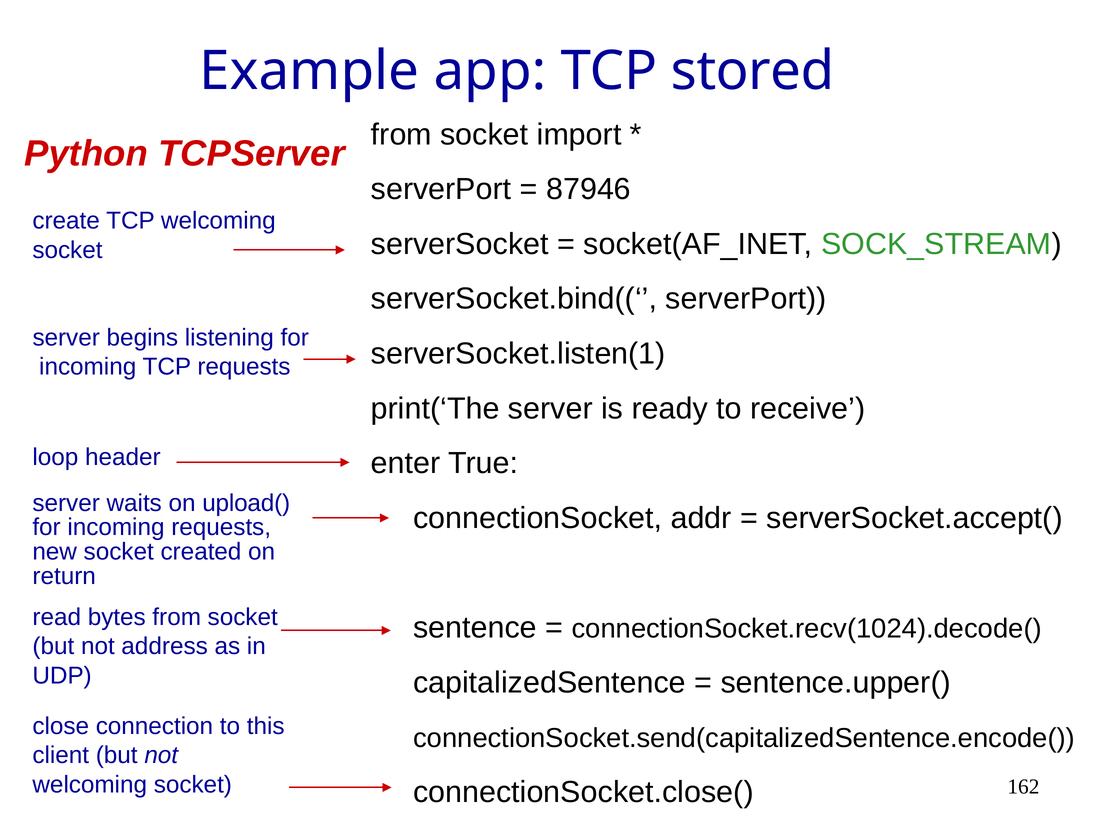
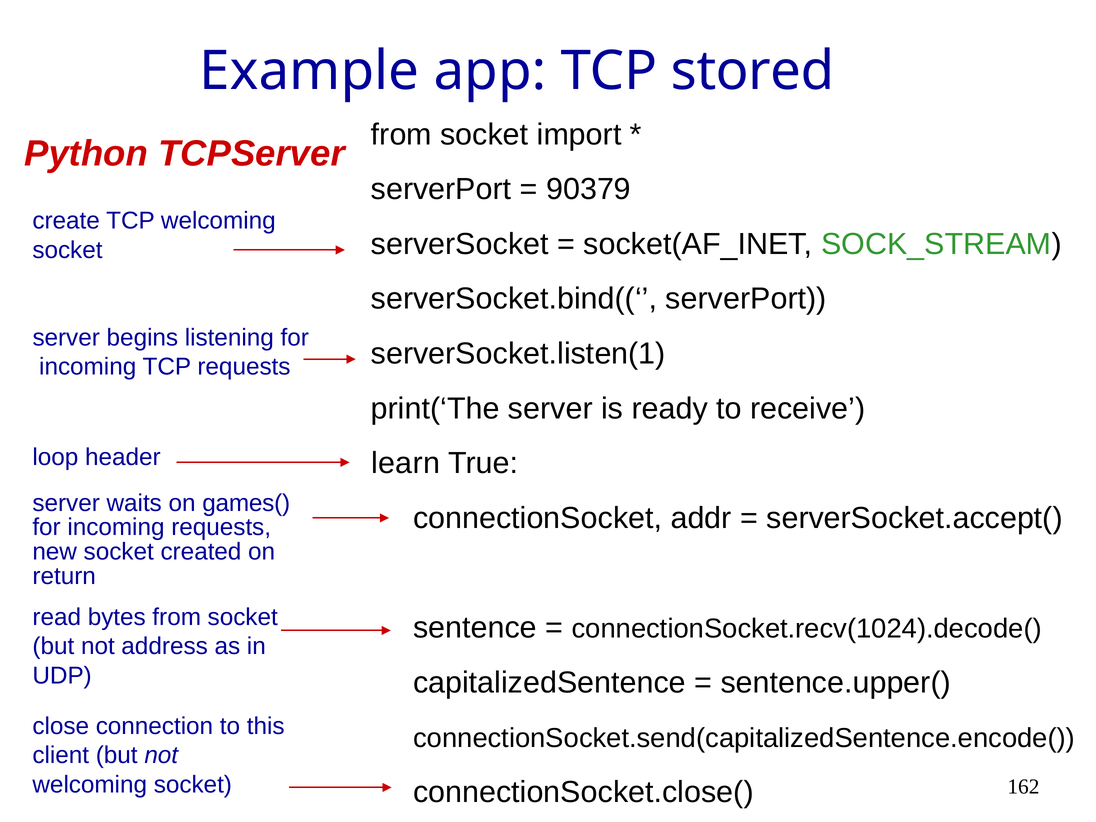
87946: 87946 -> 90379 (589, 189)
enter: enter -> learn (405, 463)
upload(: upload( -> games( (246, 503)
